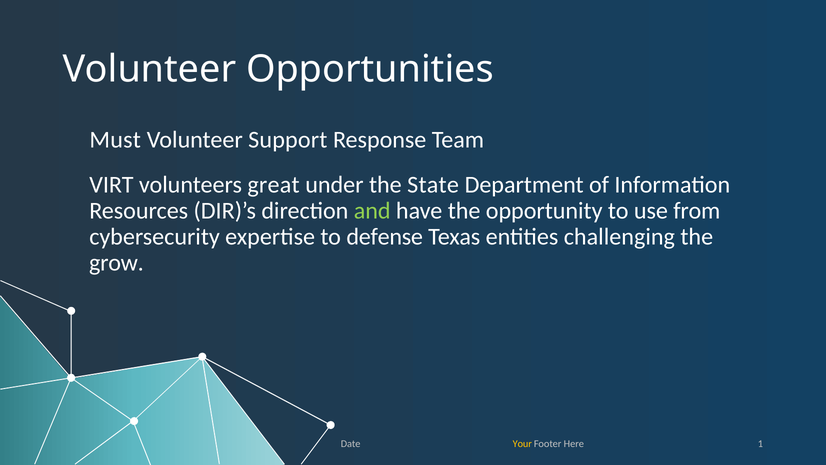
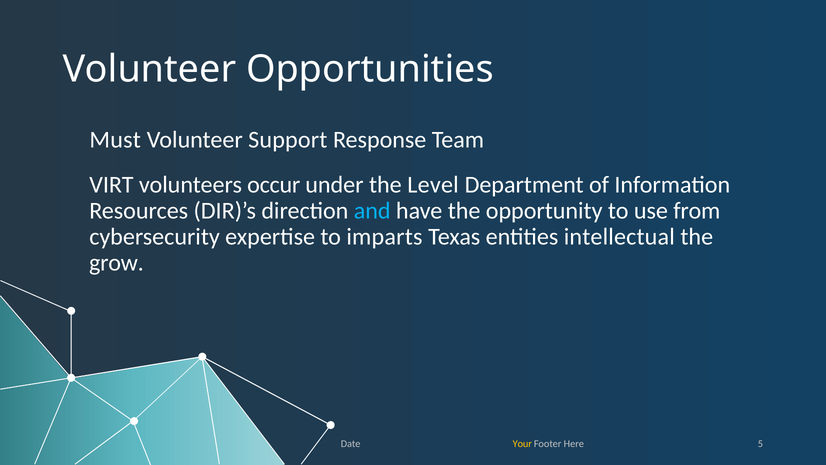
great: great -> occur (274, 185)
State: State -> Level (433, 185)
and colour: light green -> light blue (372, 211)
defense: defense -> imparts (384, 237)
challenging: challenging -> intellectual (619, 237)
1: 1 -> 5 (760, 444)
